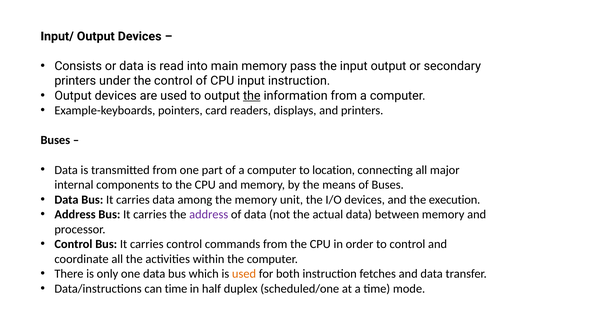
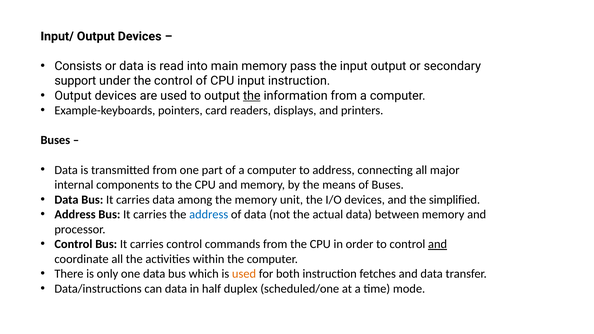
printers: printers -> support (75, 81)
to location: location -> address (334, 170)
execution: execution -> simplified (455, 200)
address colour: purple -> blue (209, 215)
and underline: none -> present (438, 244)
can time: time -> data (176, 289)
